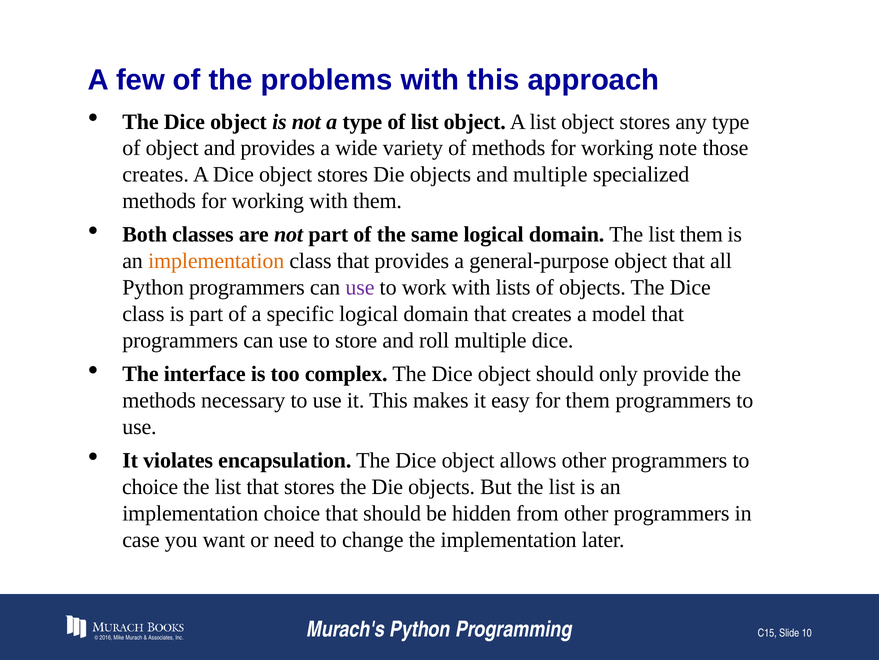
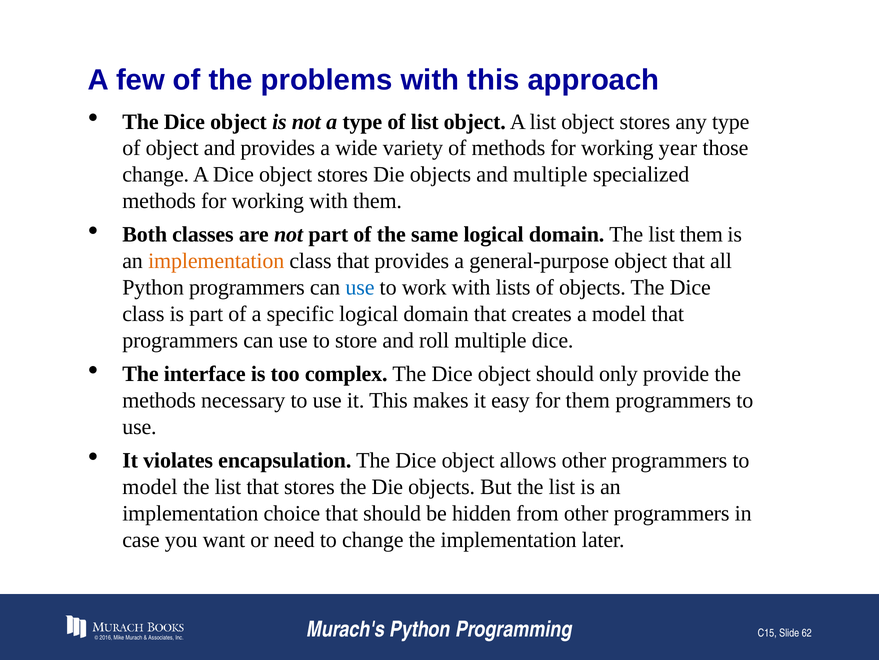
note: note -> year (678, 148)
creates: creates -> change (156, 174)
use colour: purple -> blue (360, 287)
choice: choice -> model (150, 486)
10: 10 -> 62 (807, 632)
